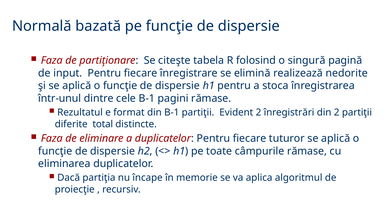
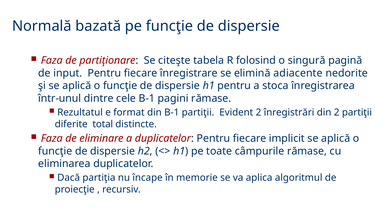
realizează: realizează -> adiacente (298, 73)
tuturor: tuturor -> implicit (287, 138)
